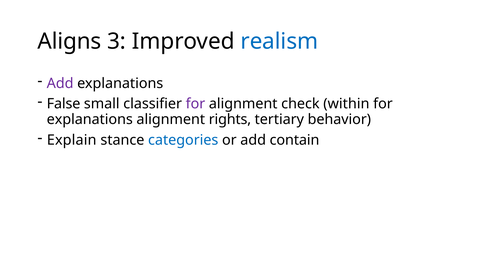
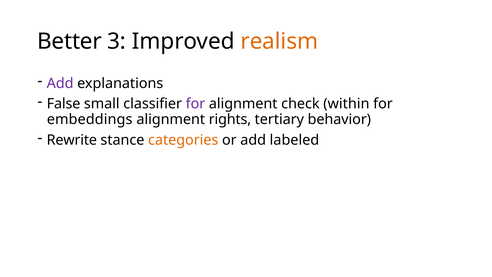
Aligns: Aligns -> Better (69, 41)
realism colour: blue -> orange (279, 41)
explanations: explanations -> embeddings (90, 119)
Explain: Explain -> Rewrite (72, 140)
categories colour: blue -> orange (183, 140)
contain: contain -> labeled (294, 140)
